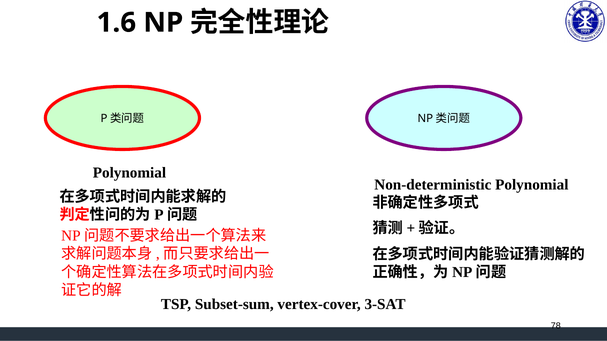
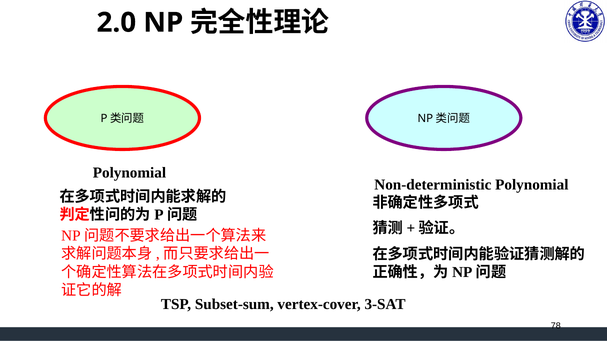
1.6: 1.6 -> 2.0 (116, 23)
